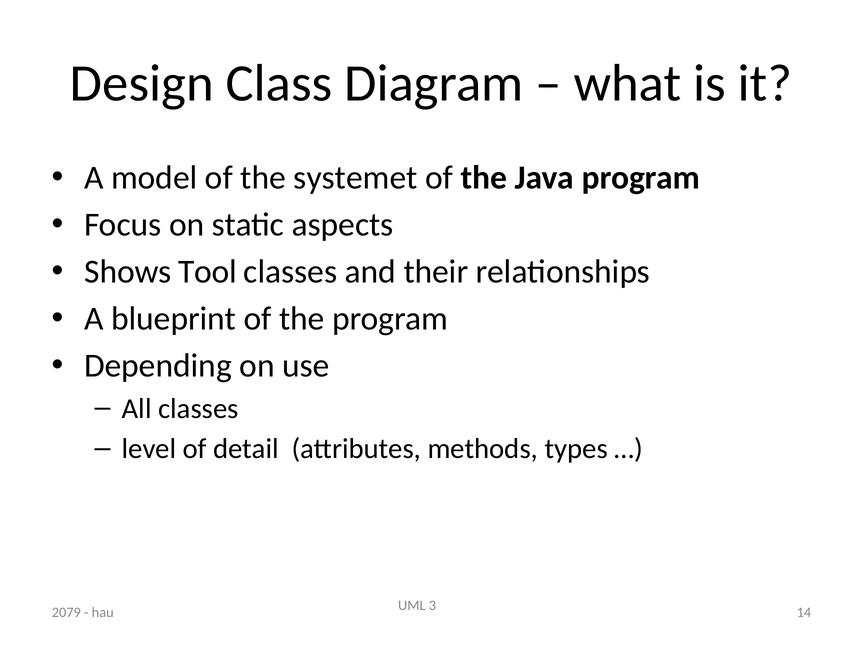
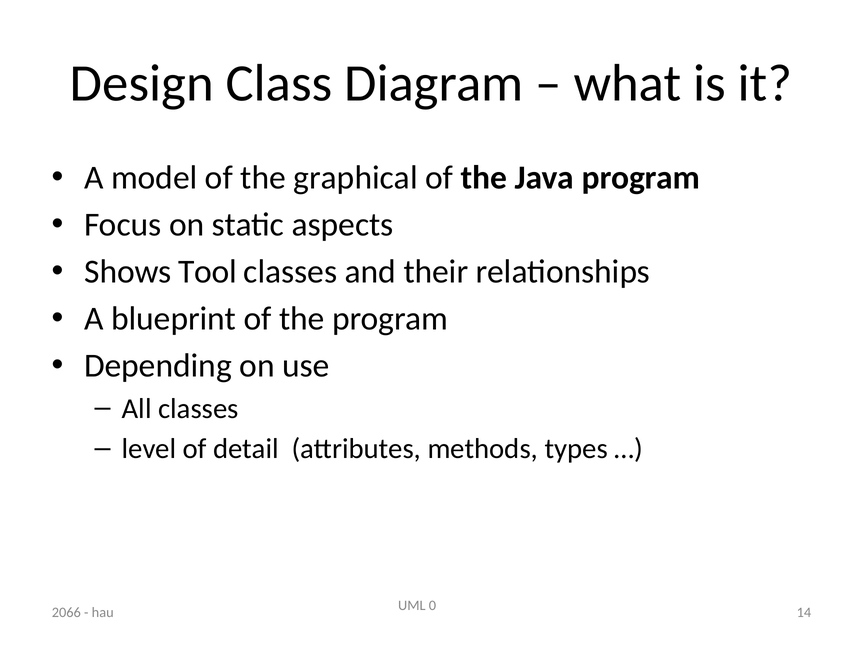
systemet: systemet -> graphical (356, 178)
3: 3 -> 0 (432, 606)
2079: 2079 -> 2066 (66, 613)
